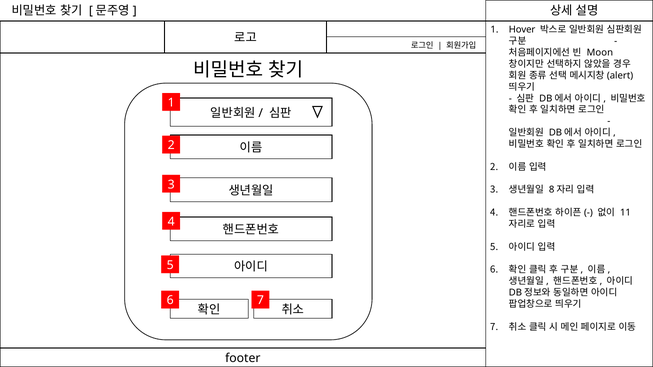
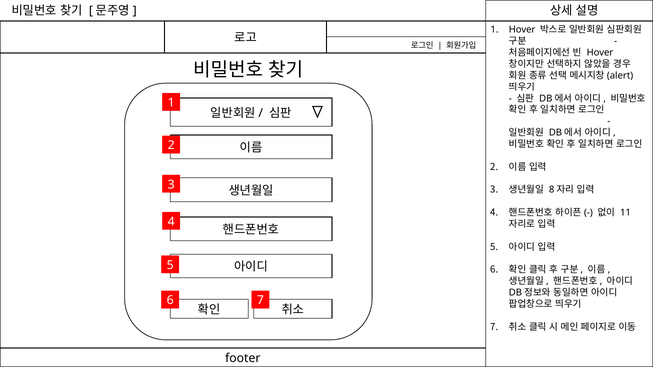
Moon: Moon -> Hover (600, 53)
